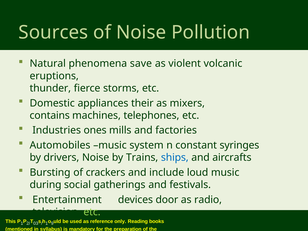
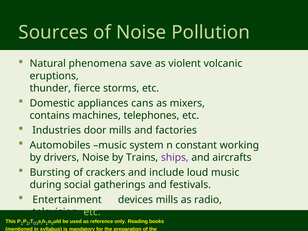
their: their -> cans (142, 103)
ones: ones -> door (95, 130)
syringes: syringes -> working (239, 145)
ships colour: blue -> purple (175, 158)
devices door: door -> mills (167, 200)
